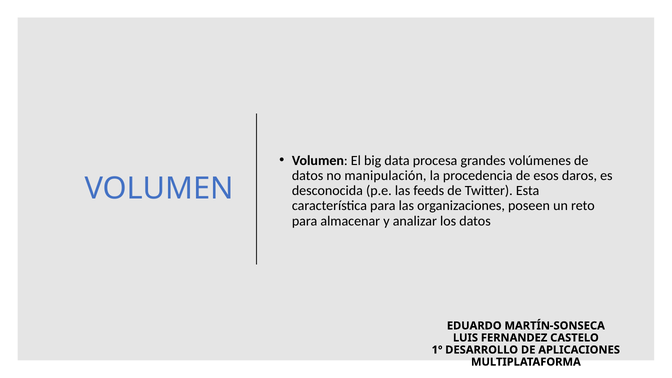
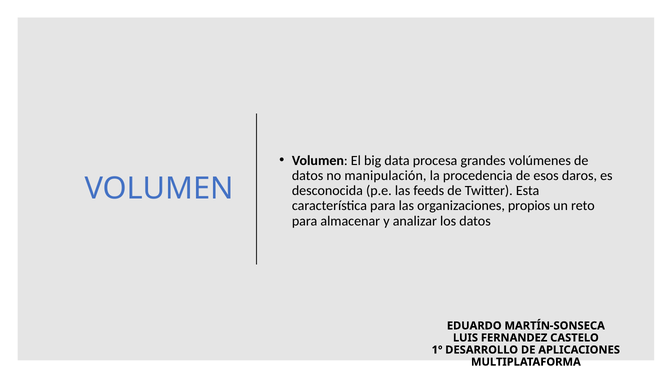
poseen: poseen -> propios (529, 206)
